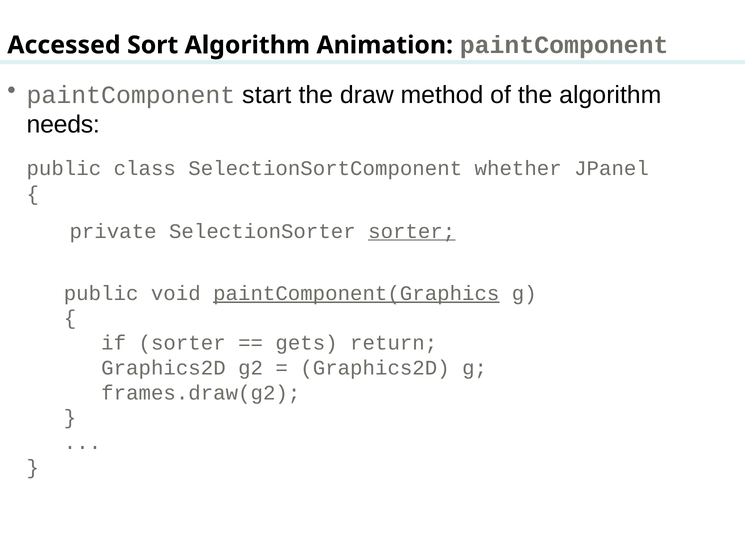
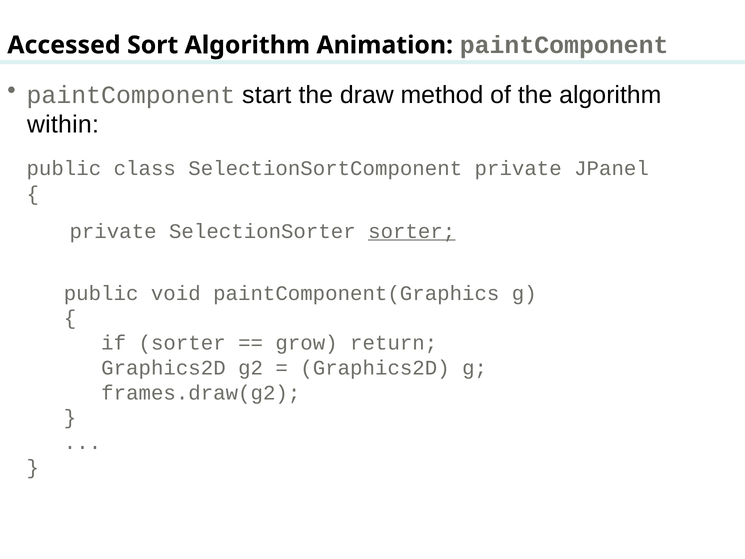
needs: needs -> within (63, 125)
SelectionSortComponent whether: whether -> private (518, 168)
paintComponent(Graphics underline: present -> none (356, 293)
gets: gets -> grow (307, 343)
